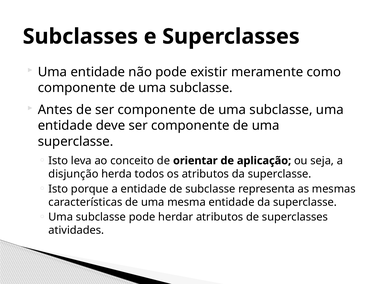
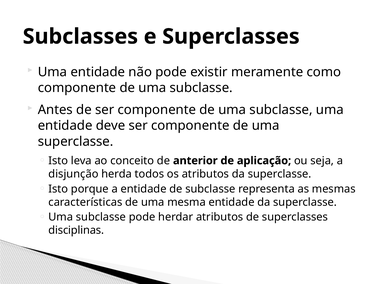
orientar: orientar -> anterior (195, 161)
atividades: atividades -> disciplinas (76, 231)
